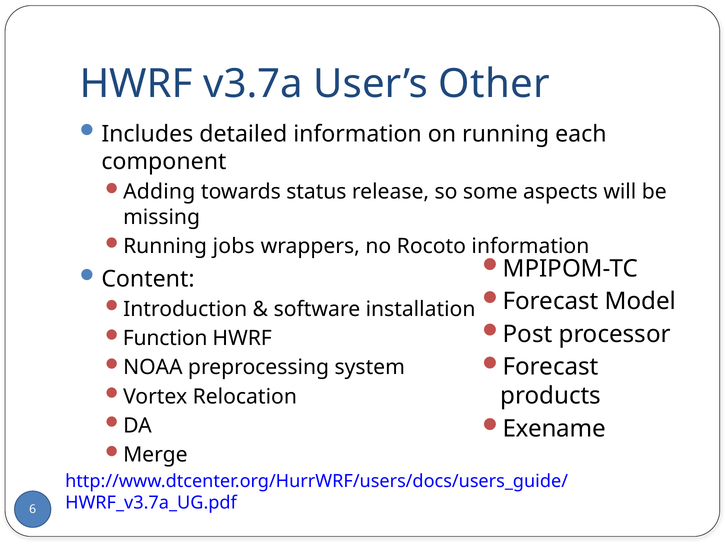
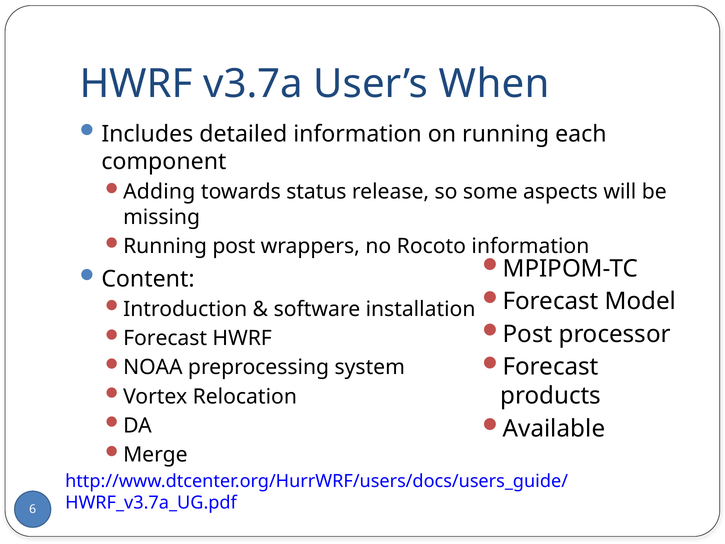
Other: Other -> When (494, 84)
Running jobs: jobs -> post (234, 246)
Function: Function -> Forecast (165, 338)
Exename: Exename -> Available (554, 429)
